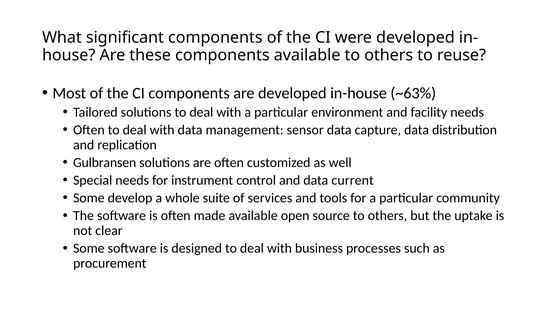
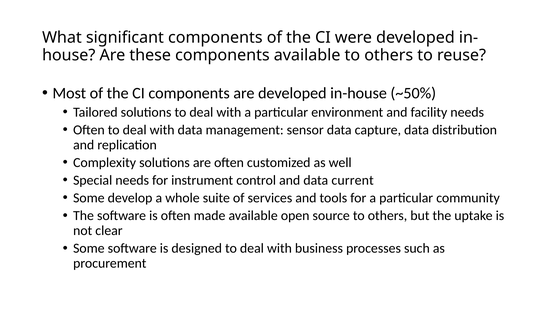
~63%: ~63% -> ~50% (413, 93)
Gulbransen: Gulbransen -> Complexity (105, 163)
